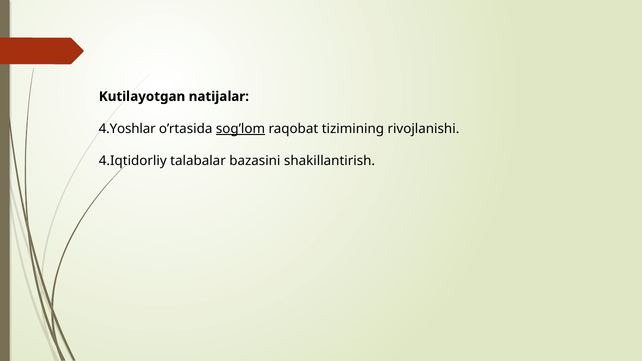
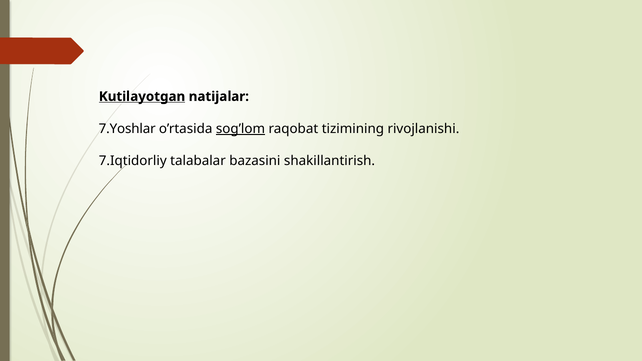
Kutilayotgan underline: none -> present (142, 97)
4.Yoshlar: 4.Yoshlar -> 7.Yoshlar (127, 129)
4.Iqtidorliy: 4.Iqtidorliy -> 7.Iqtidorliy (133, 161)
